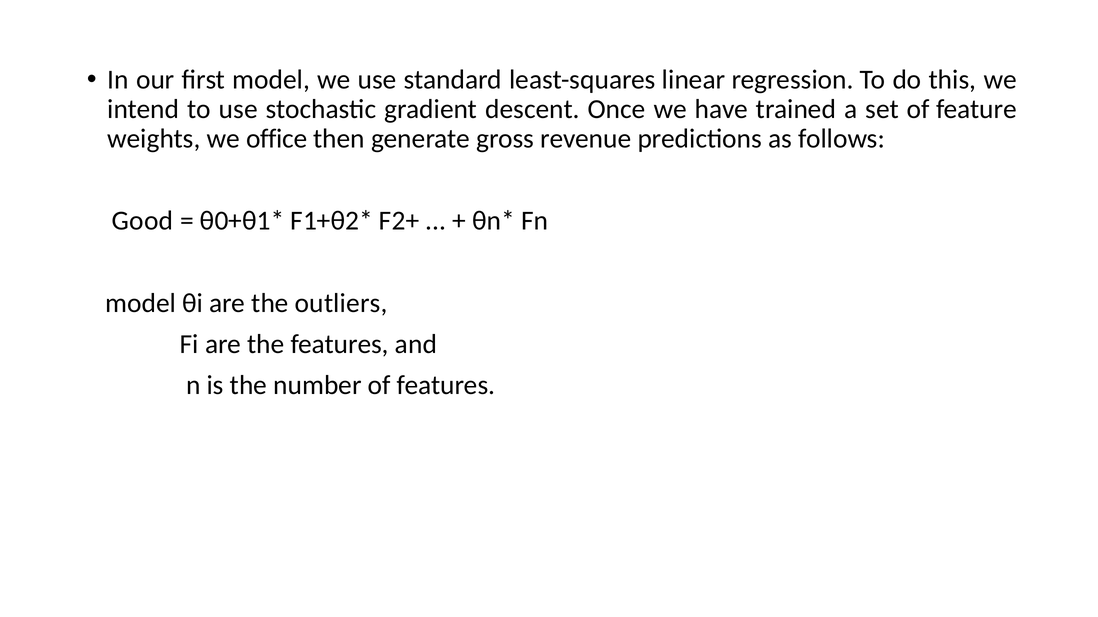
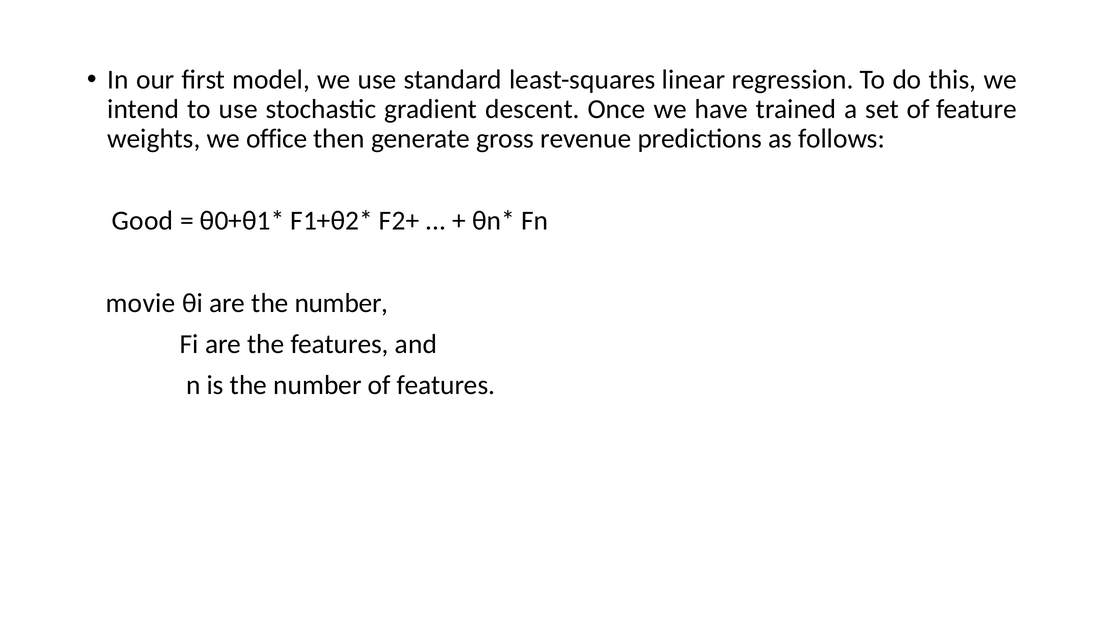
model: model -> movie (141, 303)
are the outliers: outliers -> number (341, 303)
